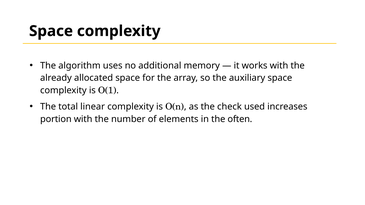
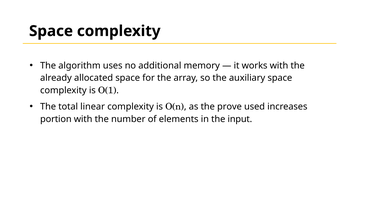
check: check -> prove (229, 107)
often: often -> input (240, 119)
